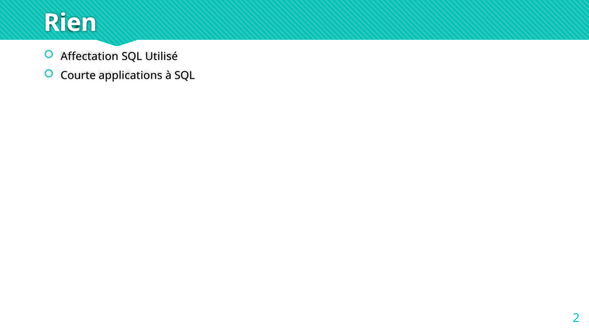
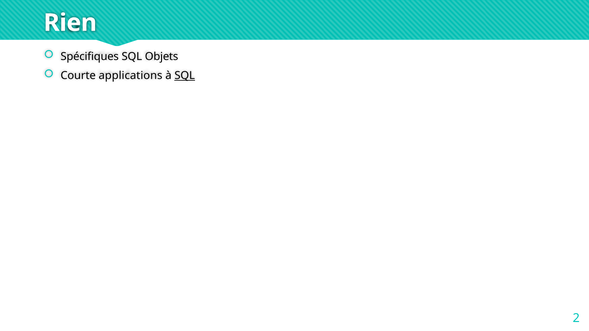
Affectation: Affectation -> Spécifiques (90, 56)
Utilisé: Utilisé -> Objets (162, 56)
SQL underline: none -> present (185, 76)
